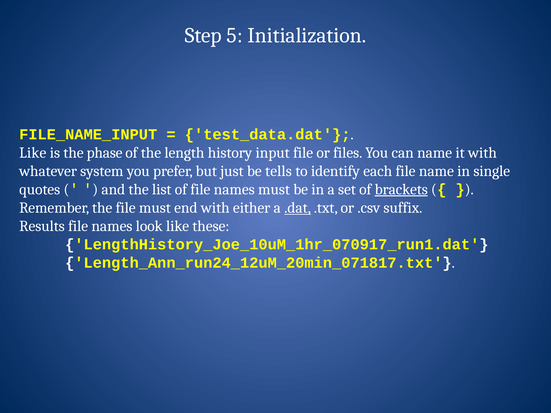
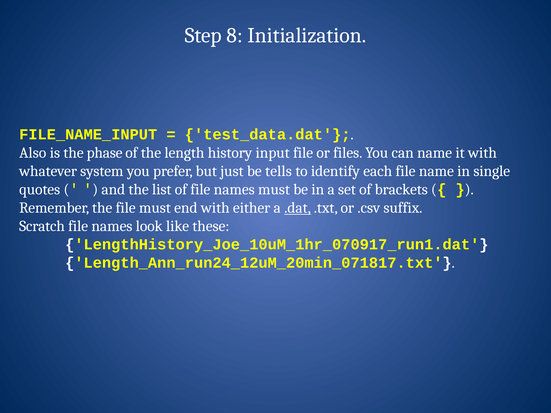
5: 5 -> 8 (235, 35)
Like: Like -> Also (33, 153)
brackets underline: present -> none (401, 189)
Results: Results -> Scratch (42, 226)
